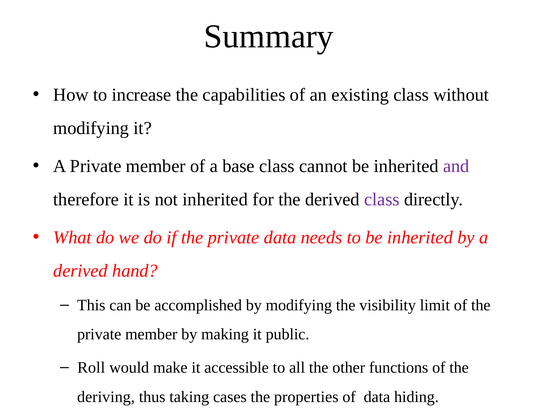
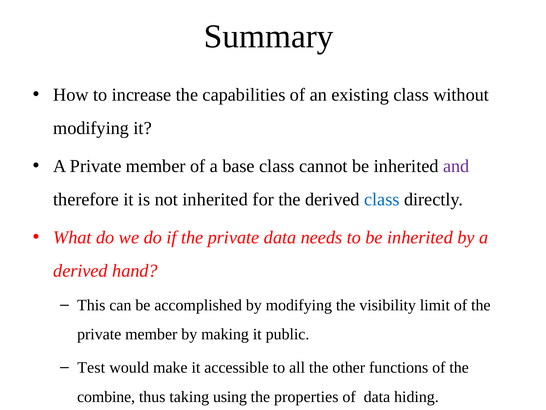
class colour: purple -> blue (382, 199)
Roll: Roll -> Test (91, 367)
deriving: deriving -> combine (106, 396)
cases: cases -> using (230, 396)
